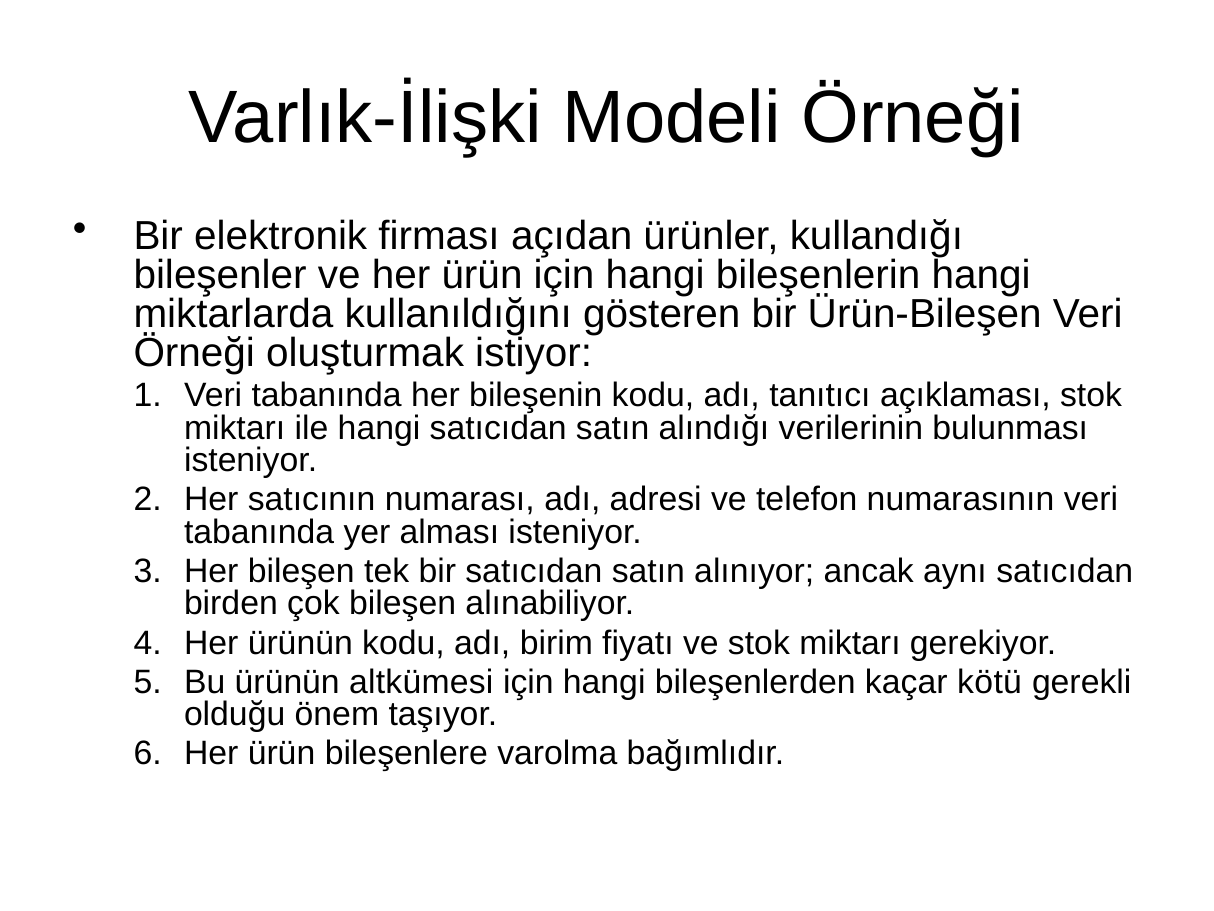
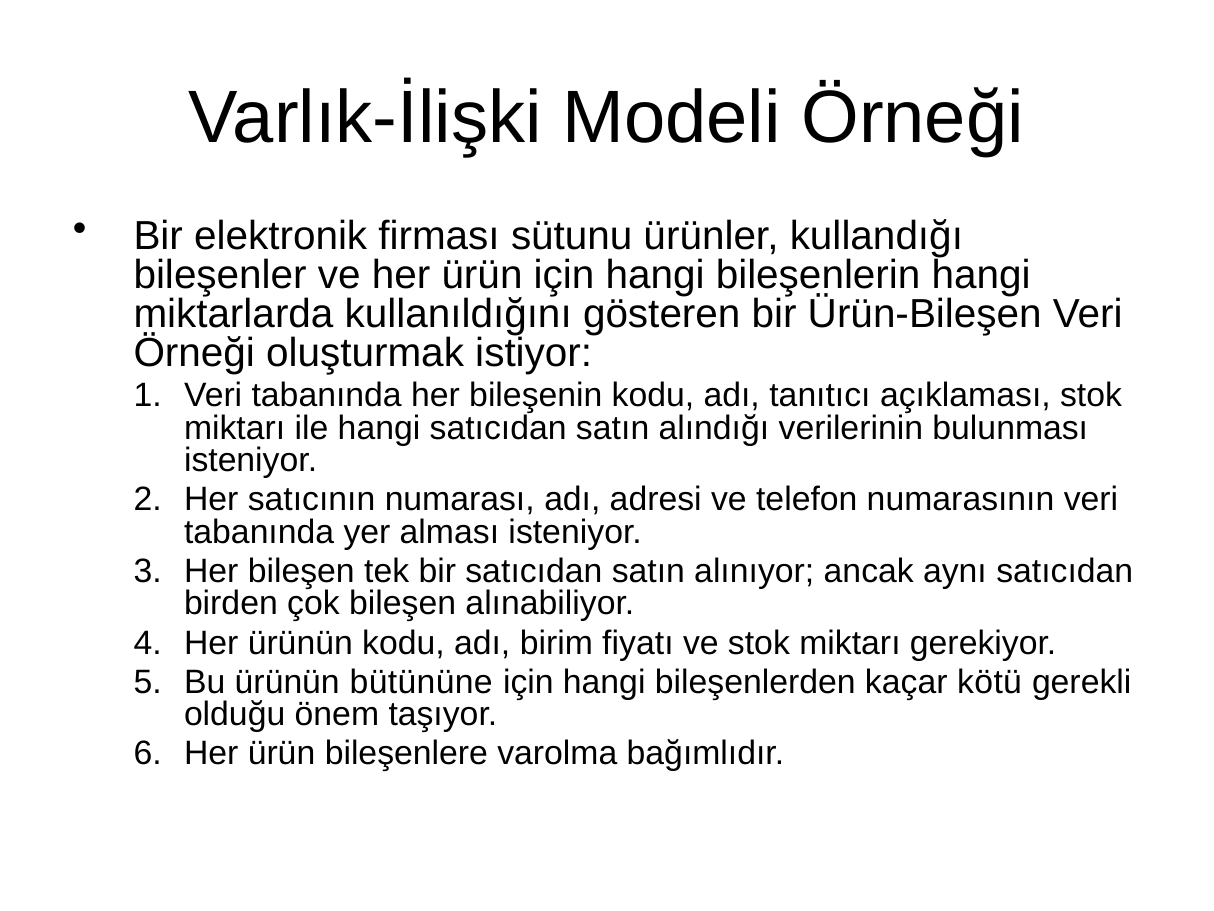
açıdan: açıdan -> sütunu (572, 236)
altkümesi: altkümesi -> bütününe (421, 682)
